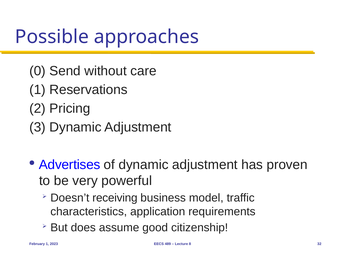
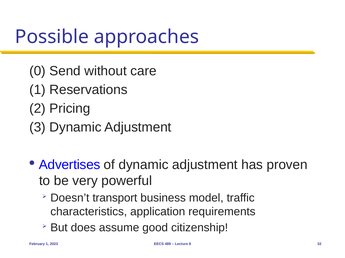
receiving: receiving -> transport (115, 198)
